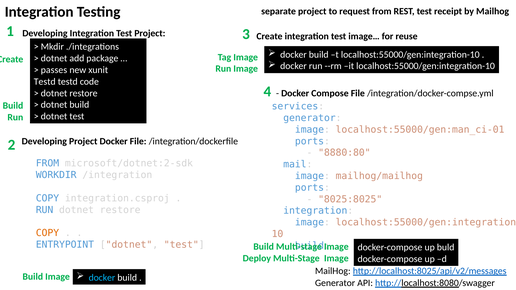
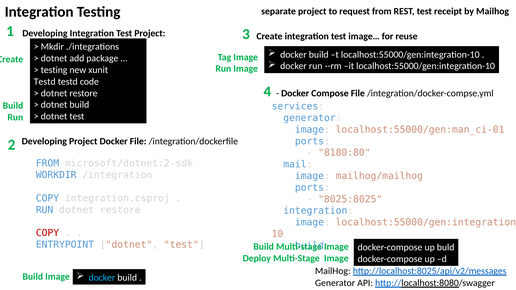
passes: passes -> testing (54, 70)
8880:80: 8880:80 -> 8180:80 (344, 153)
COPY colour: orange -> red (47, 233)
